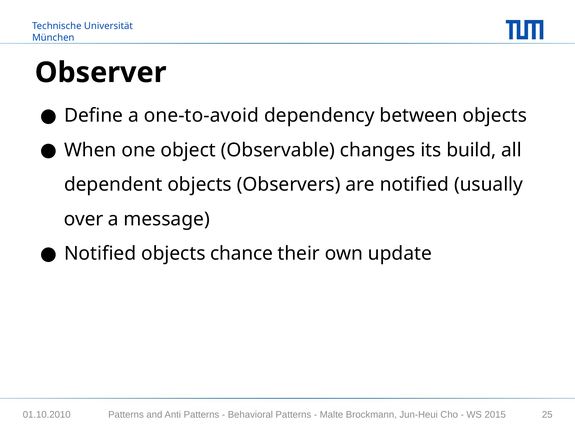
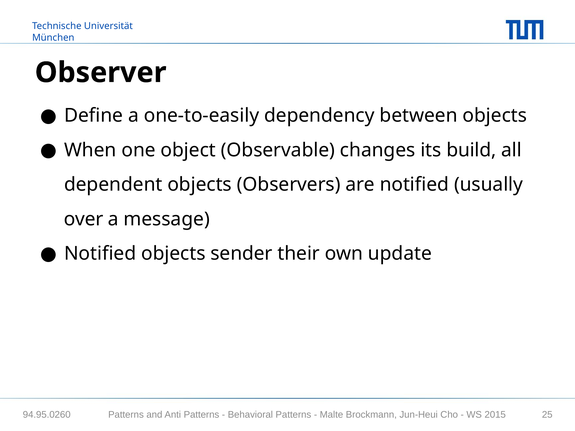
one-to-avoid: one-to-avoid -> one-to-easily (201, 116)
chance: chance -> sender (242, 254)
01.10.2010: 01.10.2010 -> 94.95.0260 (47, 415)
